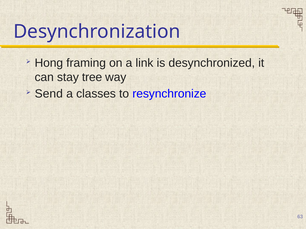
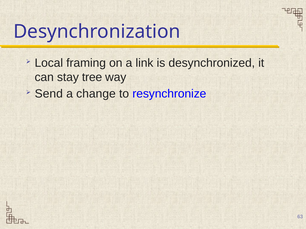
Hong: Hong -> Local (49, 63)
classes: classes -> change (96, 94)
